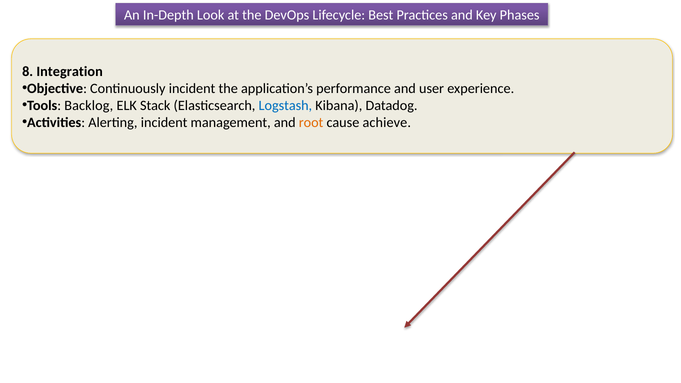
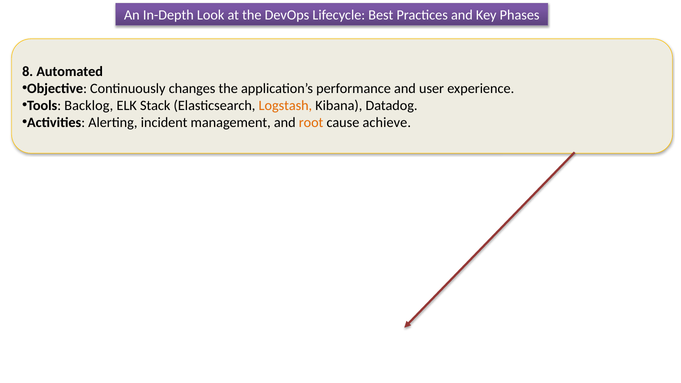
Integration: Integration -> Automated (70, 71)
Continuously incident: incident -> changes (192, 88)
Logstash colour: blue -> orange (285, 106)
